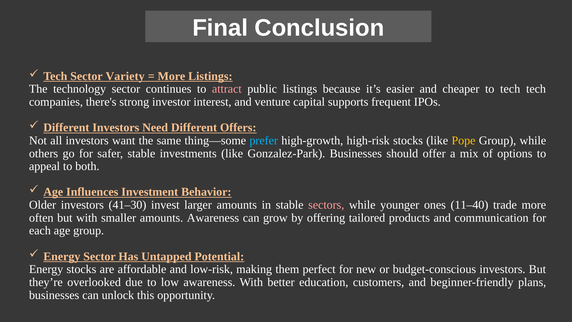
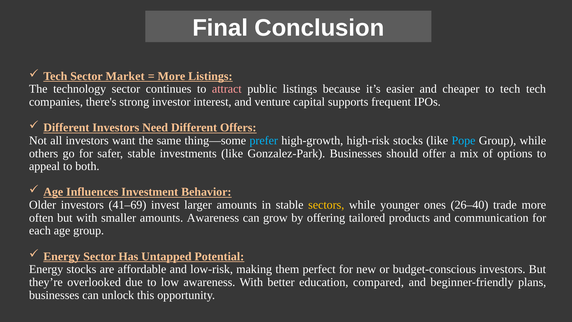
Variety: Variety -> Market (125, 76)
Pope colour: yellow -> light blue (464, 140)
41–30: 41–30 -> 41–69 (127, 205)
sectors colour: pink -> yellow (326, 205)
11–40: 11–40 -> 26–40 (469, 205)
customers: customers -> compared (378, 282)
